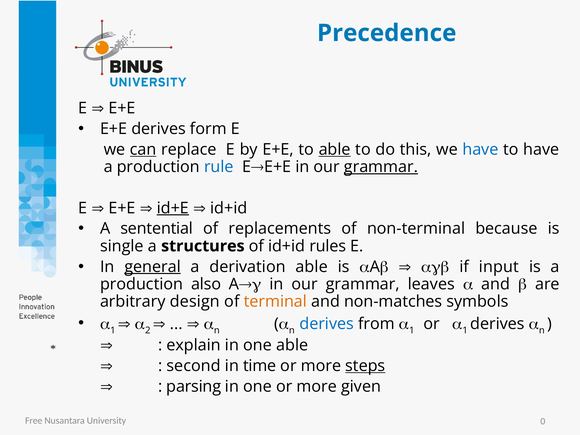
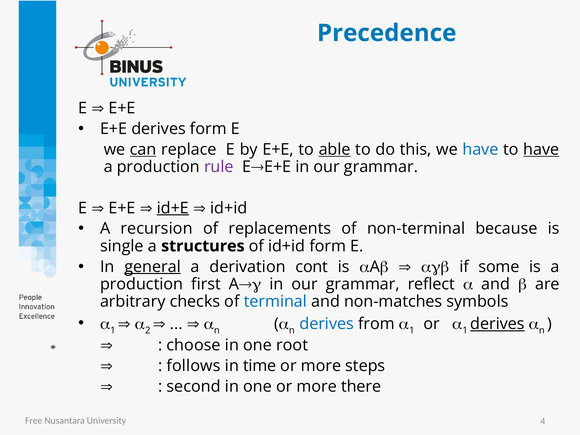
have underline: none -> present (541, 149)
rule colour: blue -> purple (219, 167)
grammar underline: present -> none (381, 167)
sentential: sentential -> recursion (157, 229)
id+id rules: rules -> form (328, 246)
derivation able: able -> cont (312, 267)
input: input -> some (499, 267)
also: also -> first (206, 284)
leaves: leaves -> reflect (431, 284)
design: design -> checks (195, 301)
terminal colour: orange -> blue (275, 301)
derives underline: none -> present (497, 324)
explain: explain -> choose (194, 345)
one able: able -> root (292, 345)
second: second -> follows (194, 366)
steps underline: present -> none (365, 366)
parsing: parsing -> second (194, 386)
given: given -> there (361, 386)
0: 0 -> 4 (543, 421)
